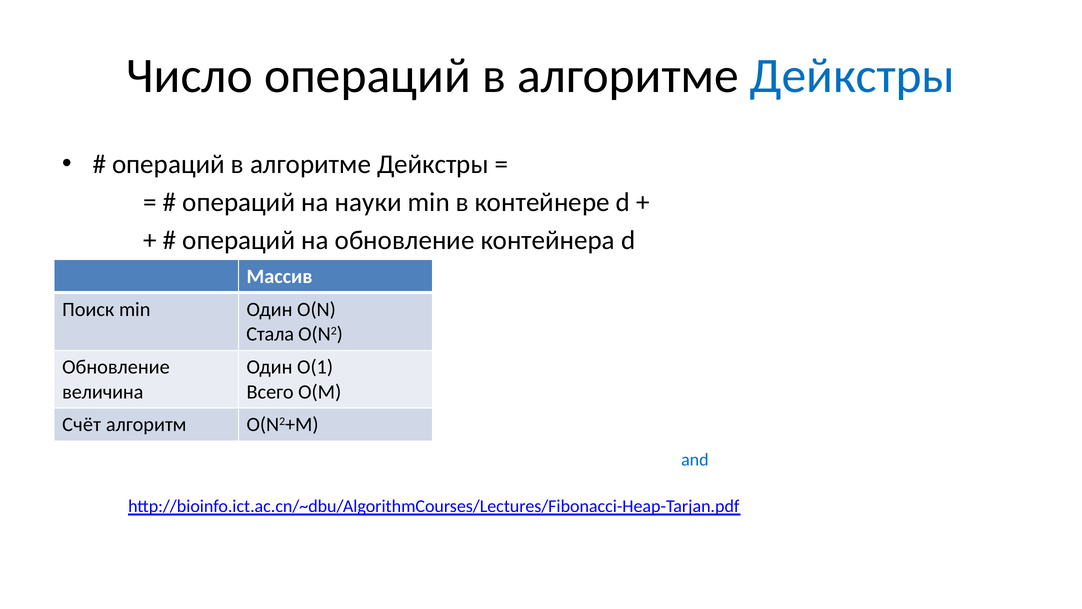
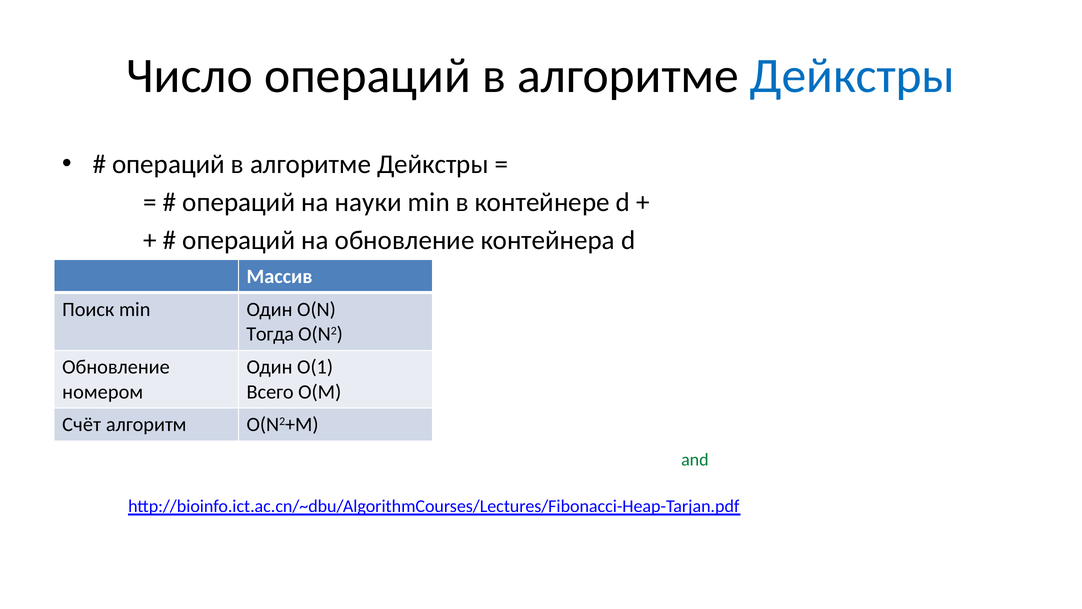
Стала: Стала -> Тогда (270, 334)
величина: величина -> номером (103, 392)
and colour: blue -> green (695, 459)
